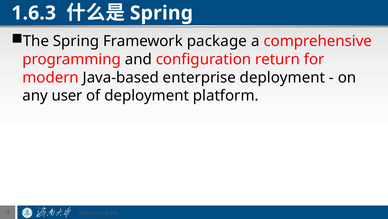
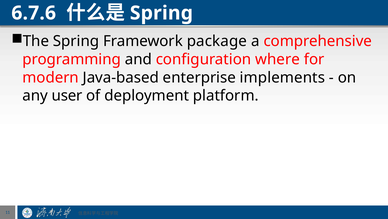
1.6.3: 1.6.3 -> 6.7.6 (34, 13)
return: return -> where (277, 59)
enterprise deployment: deployment -> implements (282, 77)
